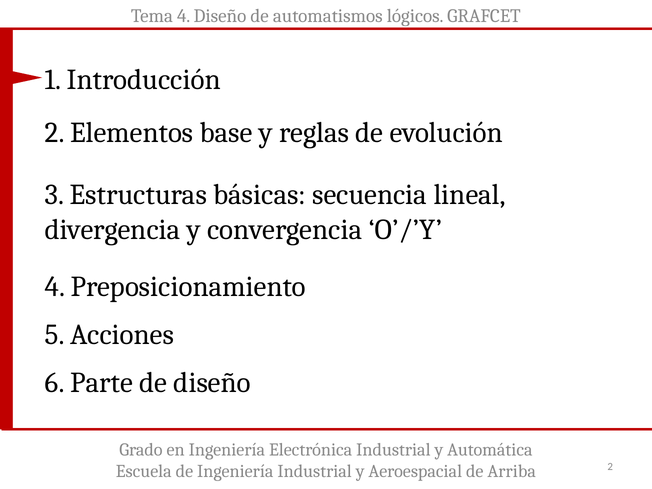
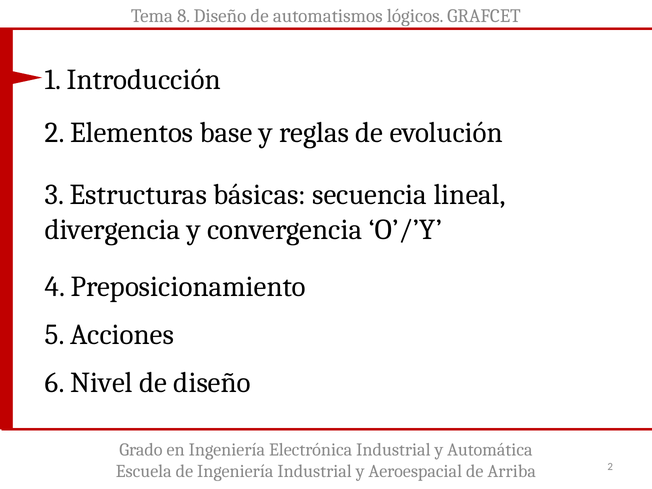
Tema 4: 4 -> 8 (184, 16)
Parte: Parte -> Nivel (101, 383)
